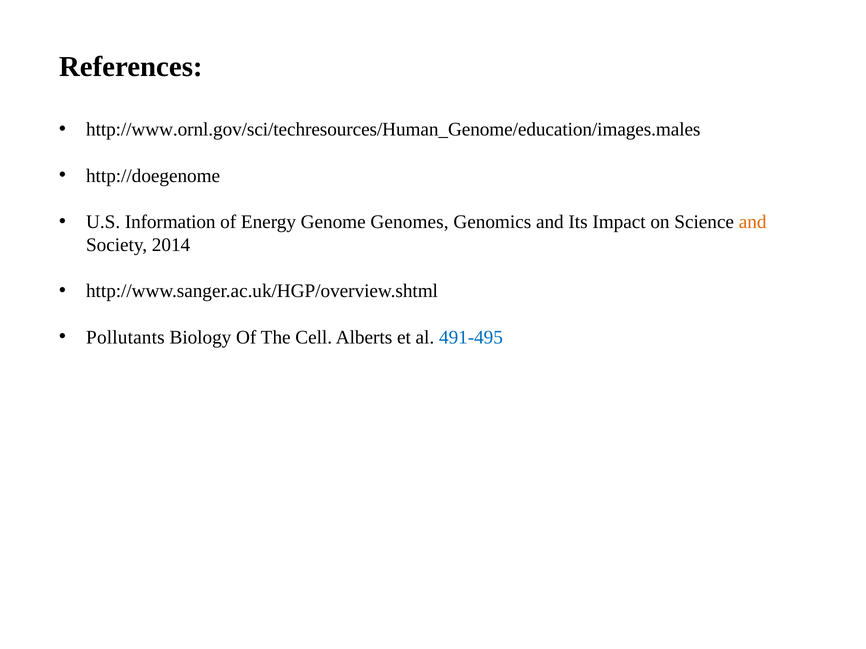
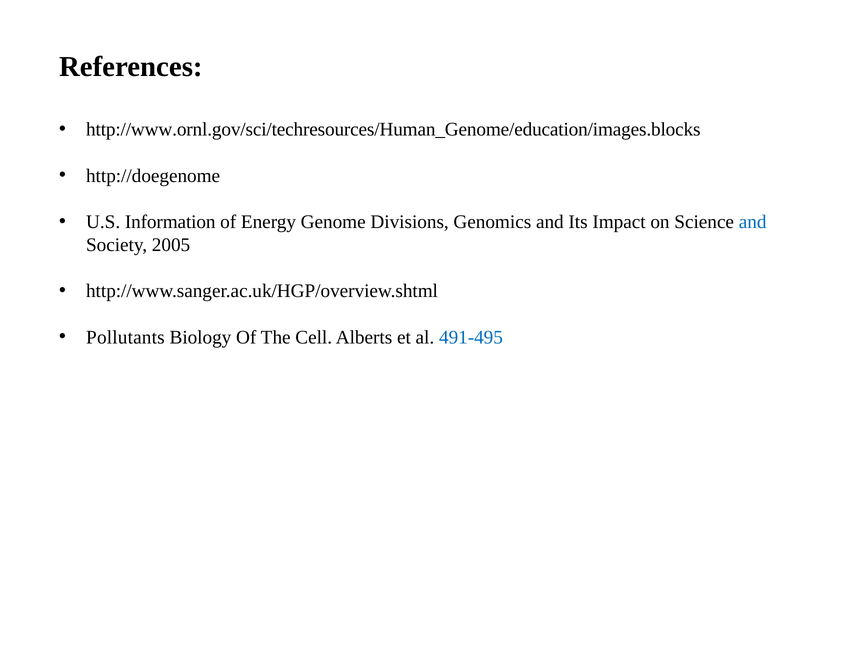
http://www.ornl.gov/sci/techresources/Human_Genome/education/images.males: http://www.ornl.gov/sci/techresources/Human_Genome/education/images.males -> http://www.ornl.gov/sci/techresources/Human_Genome/education/images.blocks (393, 130)
Genomes: Genomes -> Divisions (410, 222)
and colour: orange -> blue (753, 222)
2014: 2014 -> 2005 (171, 245)
